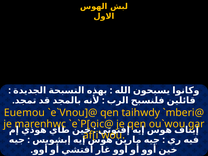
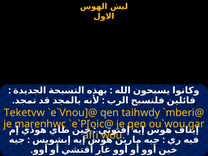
Euemou: Euemou -> Teketvw (24, 113)
